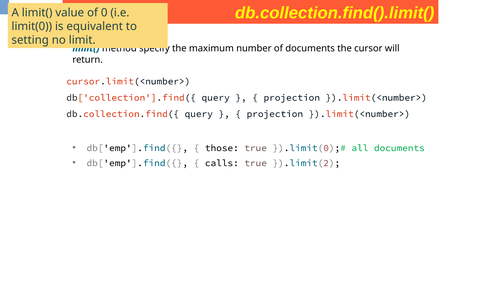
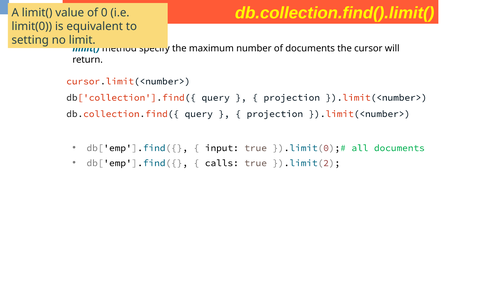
those: those -> input (222, 148)
